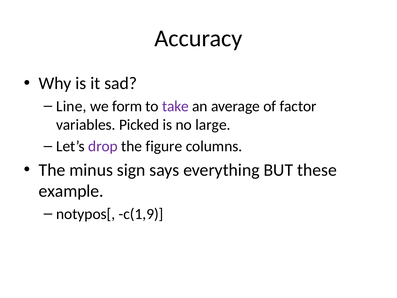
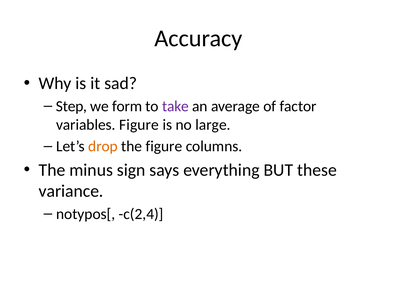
Line: Line -> Step (71, 106)
variables Picked: Picked -> Figure (139, 125)
drop colour: purple -> orange (103, 146)
example: example -> variance (71, 191)
c(1,9: c(1,9 -> c(2,4 (141, 214)
